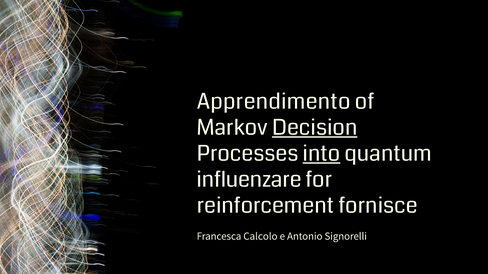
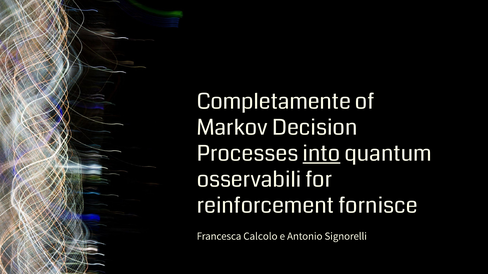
Apprendimento: Apprendimento -> Completamente (274, 102)
Decision underline: present -> none (315, 128)
influenzare: influenzare -> osservabili (249, 180)
